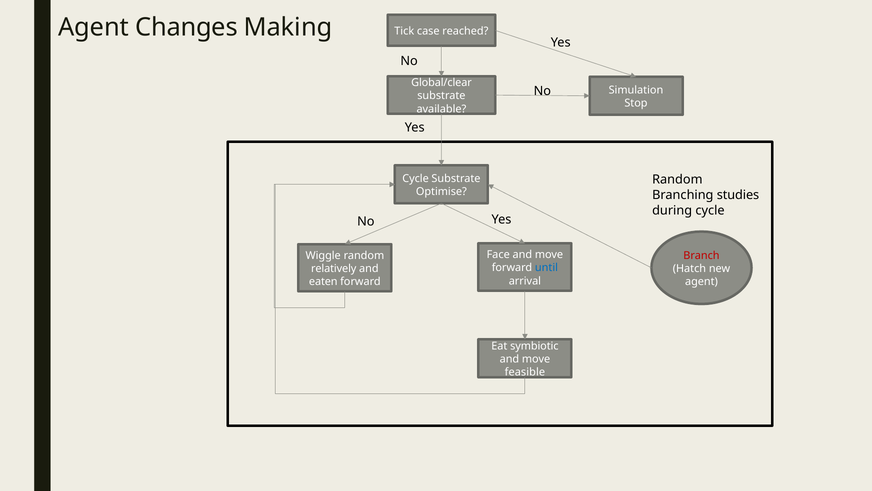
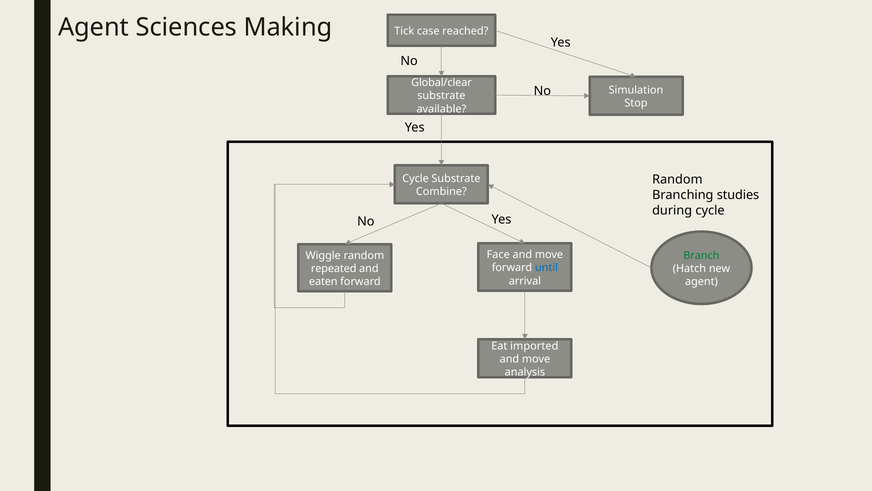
Changes: Changes -> Sciences (186, 27)
Optimise: Optimise -> Combine (441, 192)
Branch colour: red -> green (701, 255)
relatively: relatively -> repeated (334, 268)
symbiotic: symbiotic -> imported (534, 346)
feasible: feasible -> analysis (525, 372)
